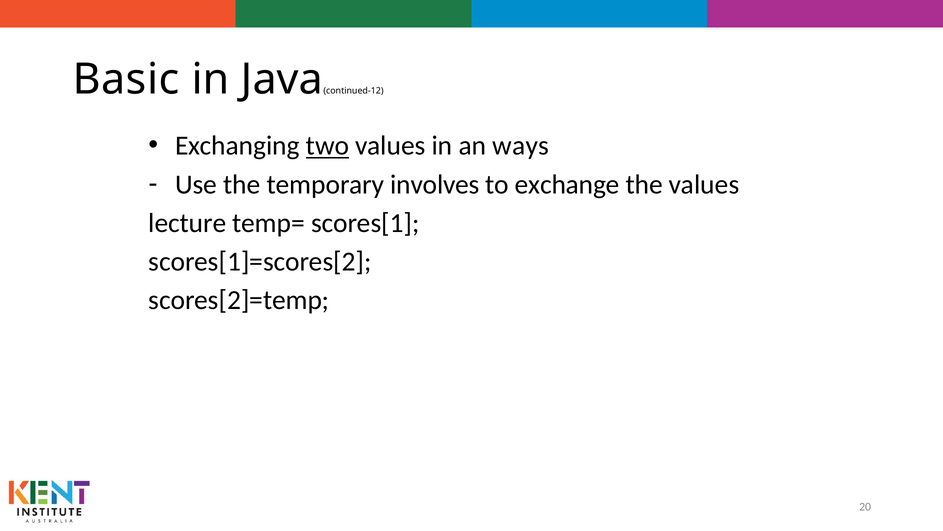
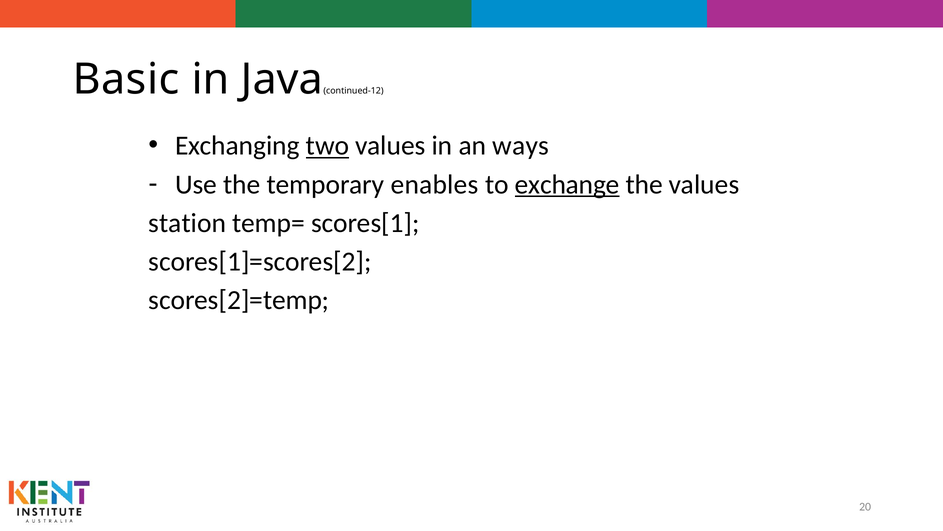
involves: involves -> enables (435, 184)
exchange underline: none -> present (567, 184)
lecture: lecture -> station (187, 223)
